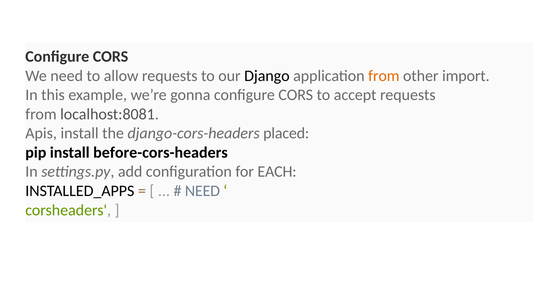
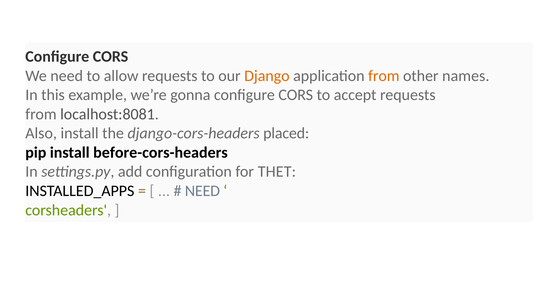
Django colour: black -> orange (267, 76)
import: import -> names (466, 76)
Apis: Apis -> Also (41, 133)
EACH: EACH -> THET (277, 172)
